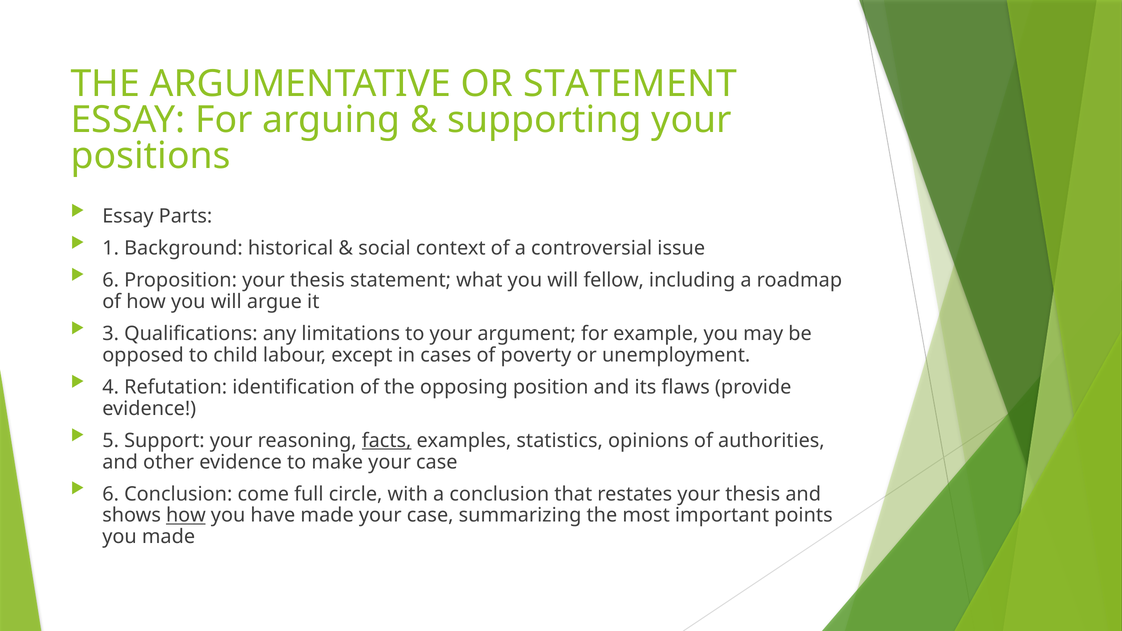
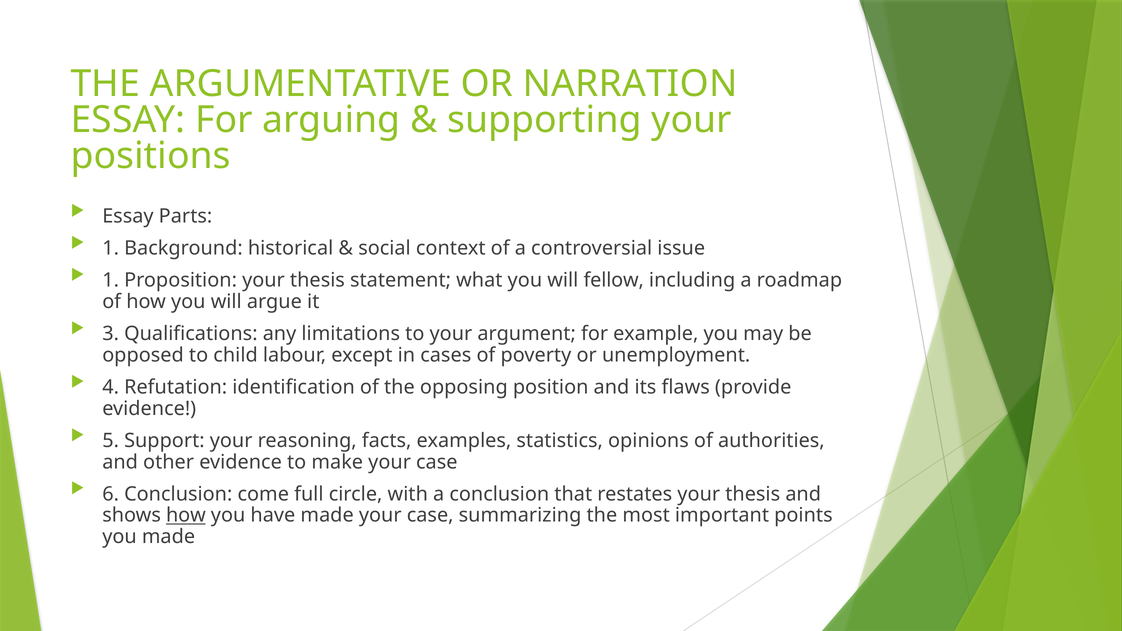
OR STATEMENT: STATEMENT -> NARRATION (630, 84)
6: 6 -> 1 (111, 280)
facts underline: present -> none (387, 441)
